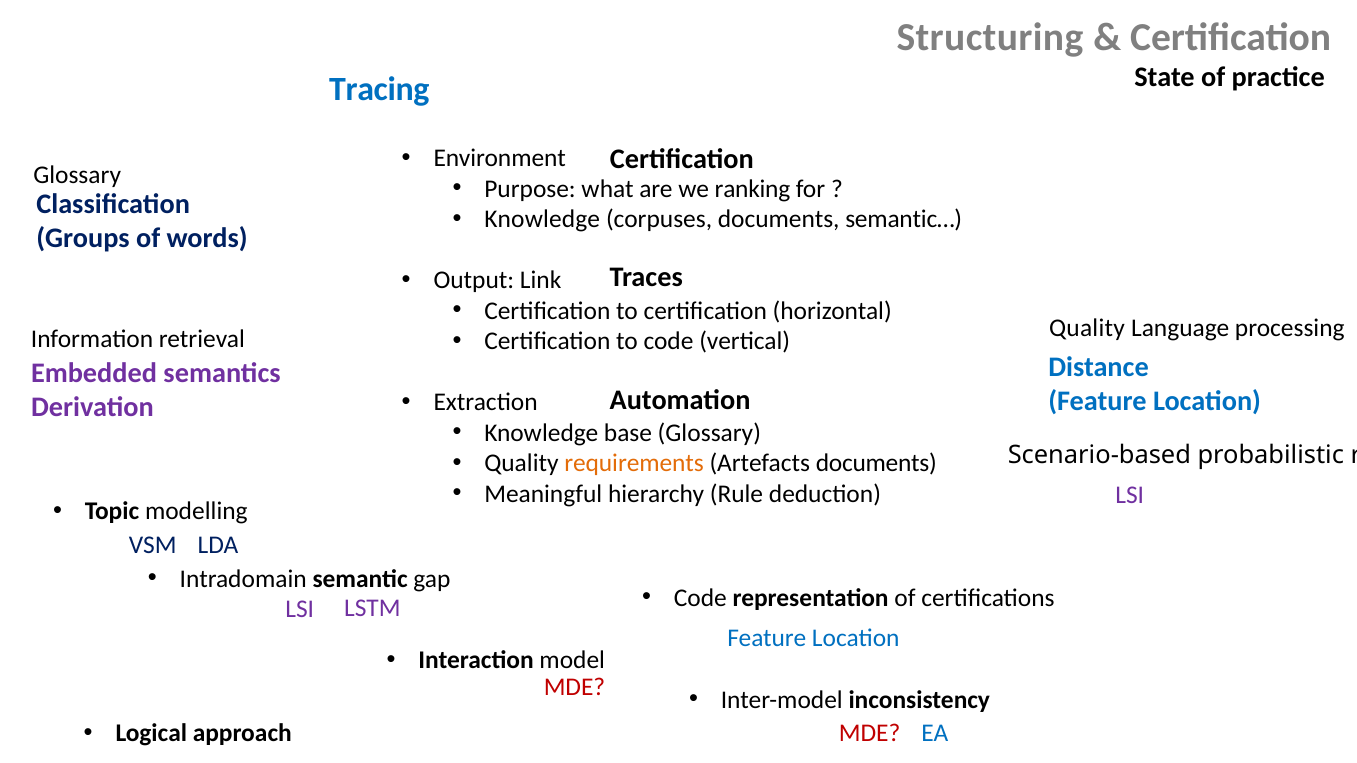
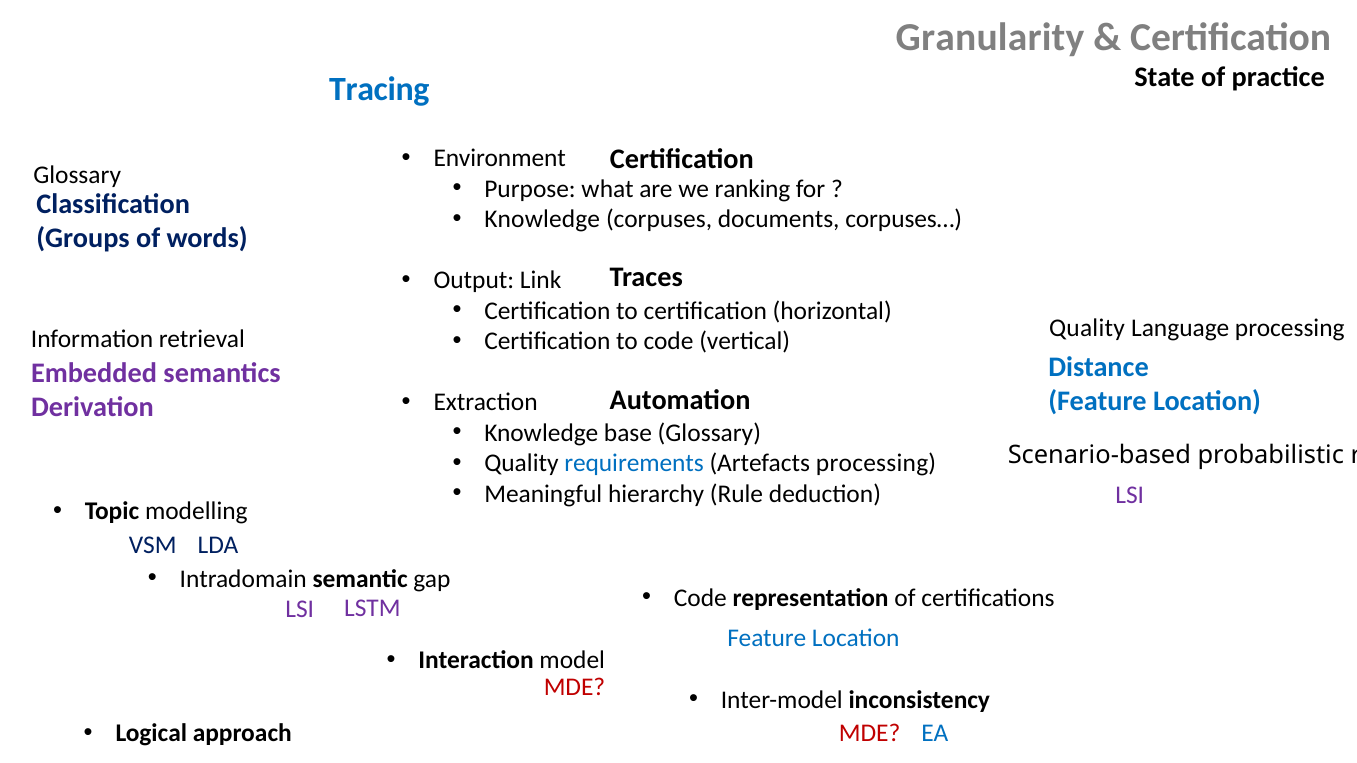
Structuring: Structuring -> Granularity (990, 37)
semantic…: semantic… -> corpuses… (904, 219)
requirements colour: orange -> blue (634, 464)
Artefacts documents: documents -> processing (876, 464)
